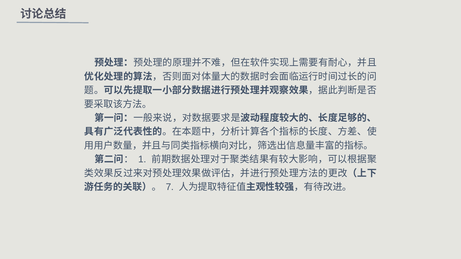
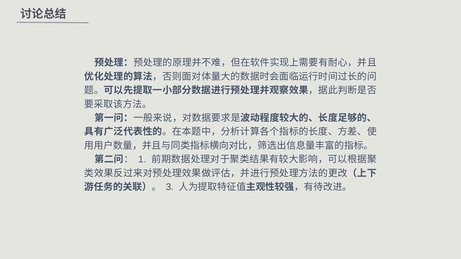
7: 7 -> 3 (170, 187)
